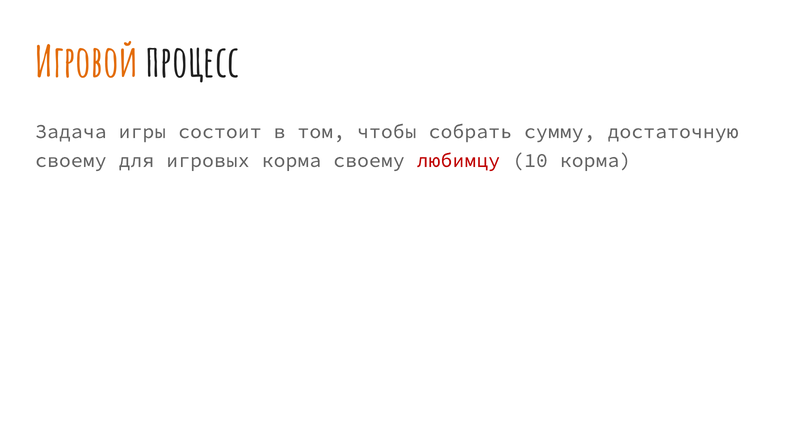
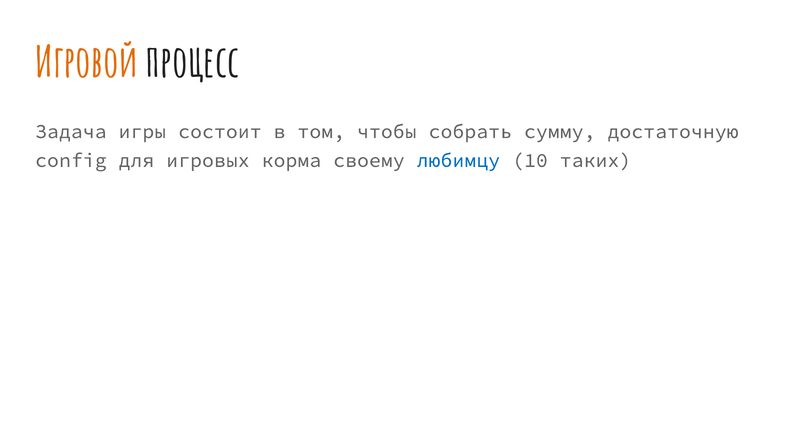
своему: своему -> config (71, 160)
любимцу colour: red -> blue (458, 160)
10 корма: корма -> таких (596, 160)
